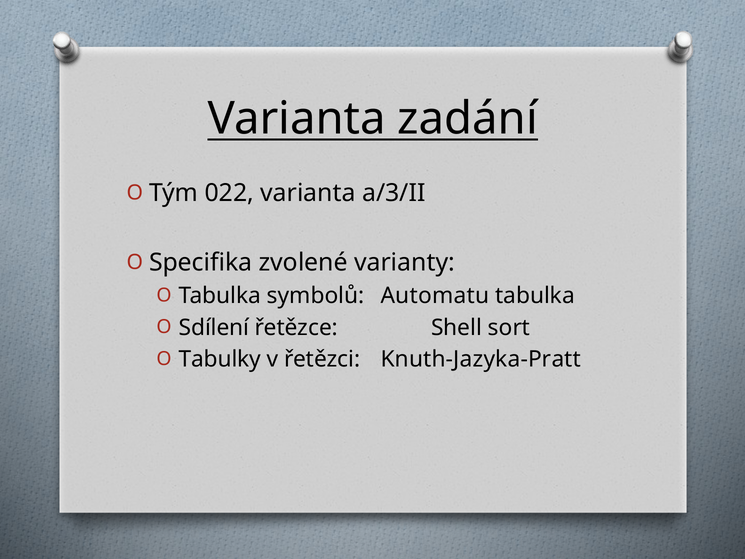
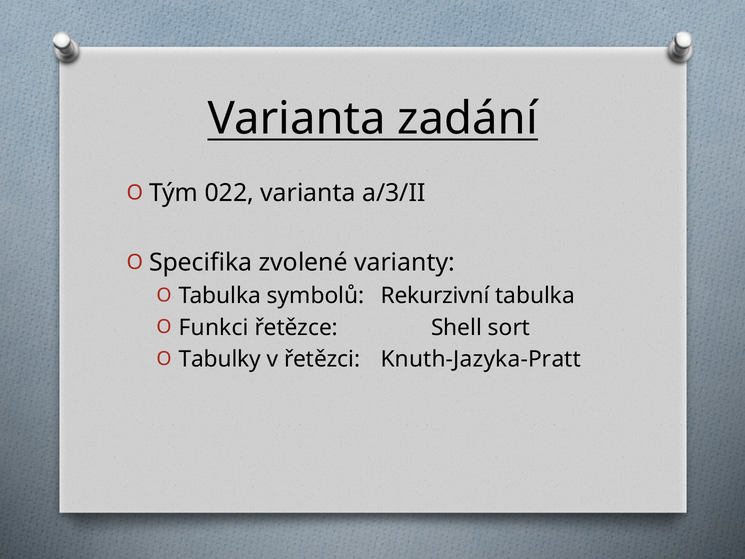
Automatu: Automatu -> Rekurzivní (435, 296)
Sdílení: Sdílení -> Funkci (214, 327)
